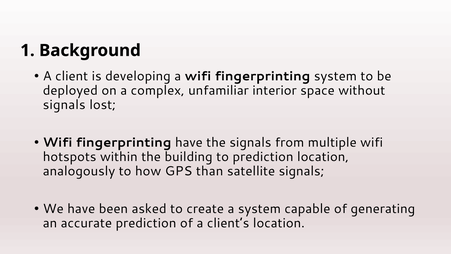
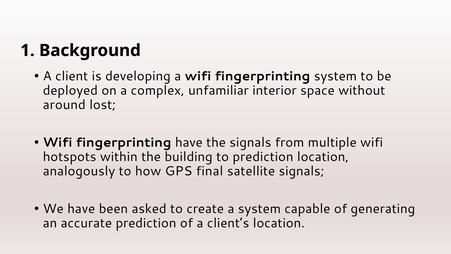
signals: signals -> around (64, 105)
than: than -> final (210, 171)
